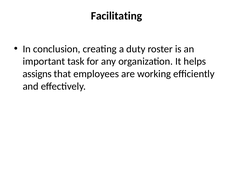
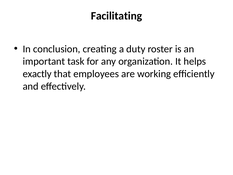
assigns: assigns -> exactly (37, 74)
